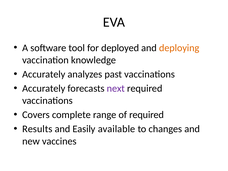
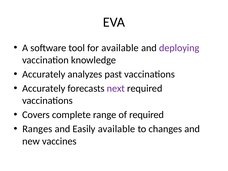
for deployed: deployed -> available (120, 48)
deploying colour: orange -> purple (179, 48)
Results: Results -> Ranges (37, 129)
